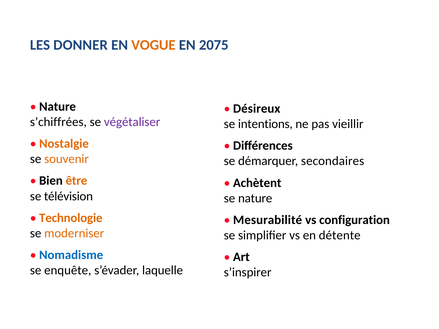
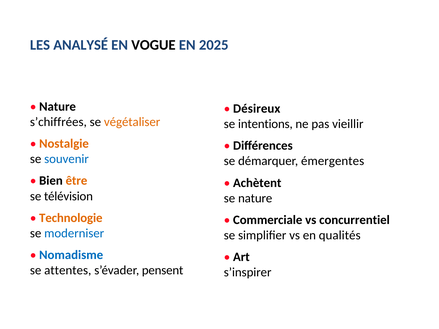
DONNER: DONNER -> ANALYSÉ (81, 45)
VOGUE colour: orange -> black (153, 45)
2075: 2075 -> 2025 (214, 45)
végétaliser colour: purple -> orange (132, 122)
souvenir colour: orange -> blue (67, 159)
secondaires: secondaires -> émergentes (333, 161)
Mesurabilité: Mesurabilité -> Commerciale (268, 220)
configuration: configuration -> concurrentiel (355, 220)
moderniser colour: orange -> blue (74, 233)
détente: détente -> qualités (340, 235)
enquête: enquête -> attentes (68, 271)
laquelle: laquelle -> pensent (163, 271)
